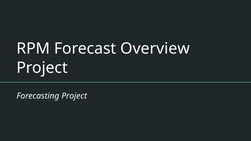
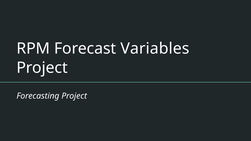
Overview: Overview -> Variables (155, 49)
